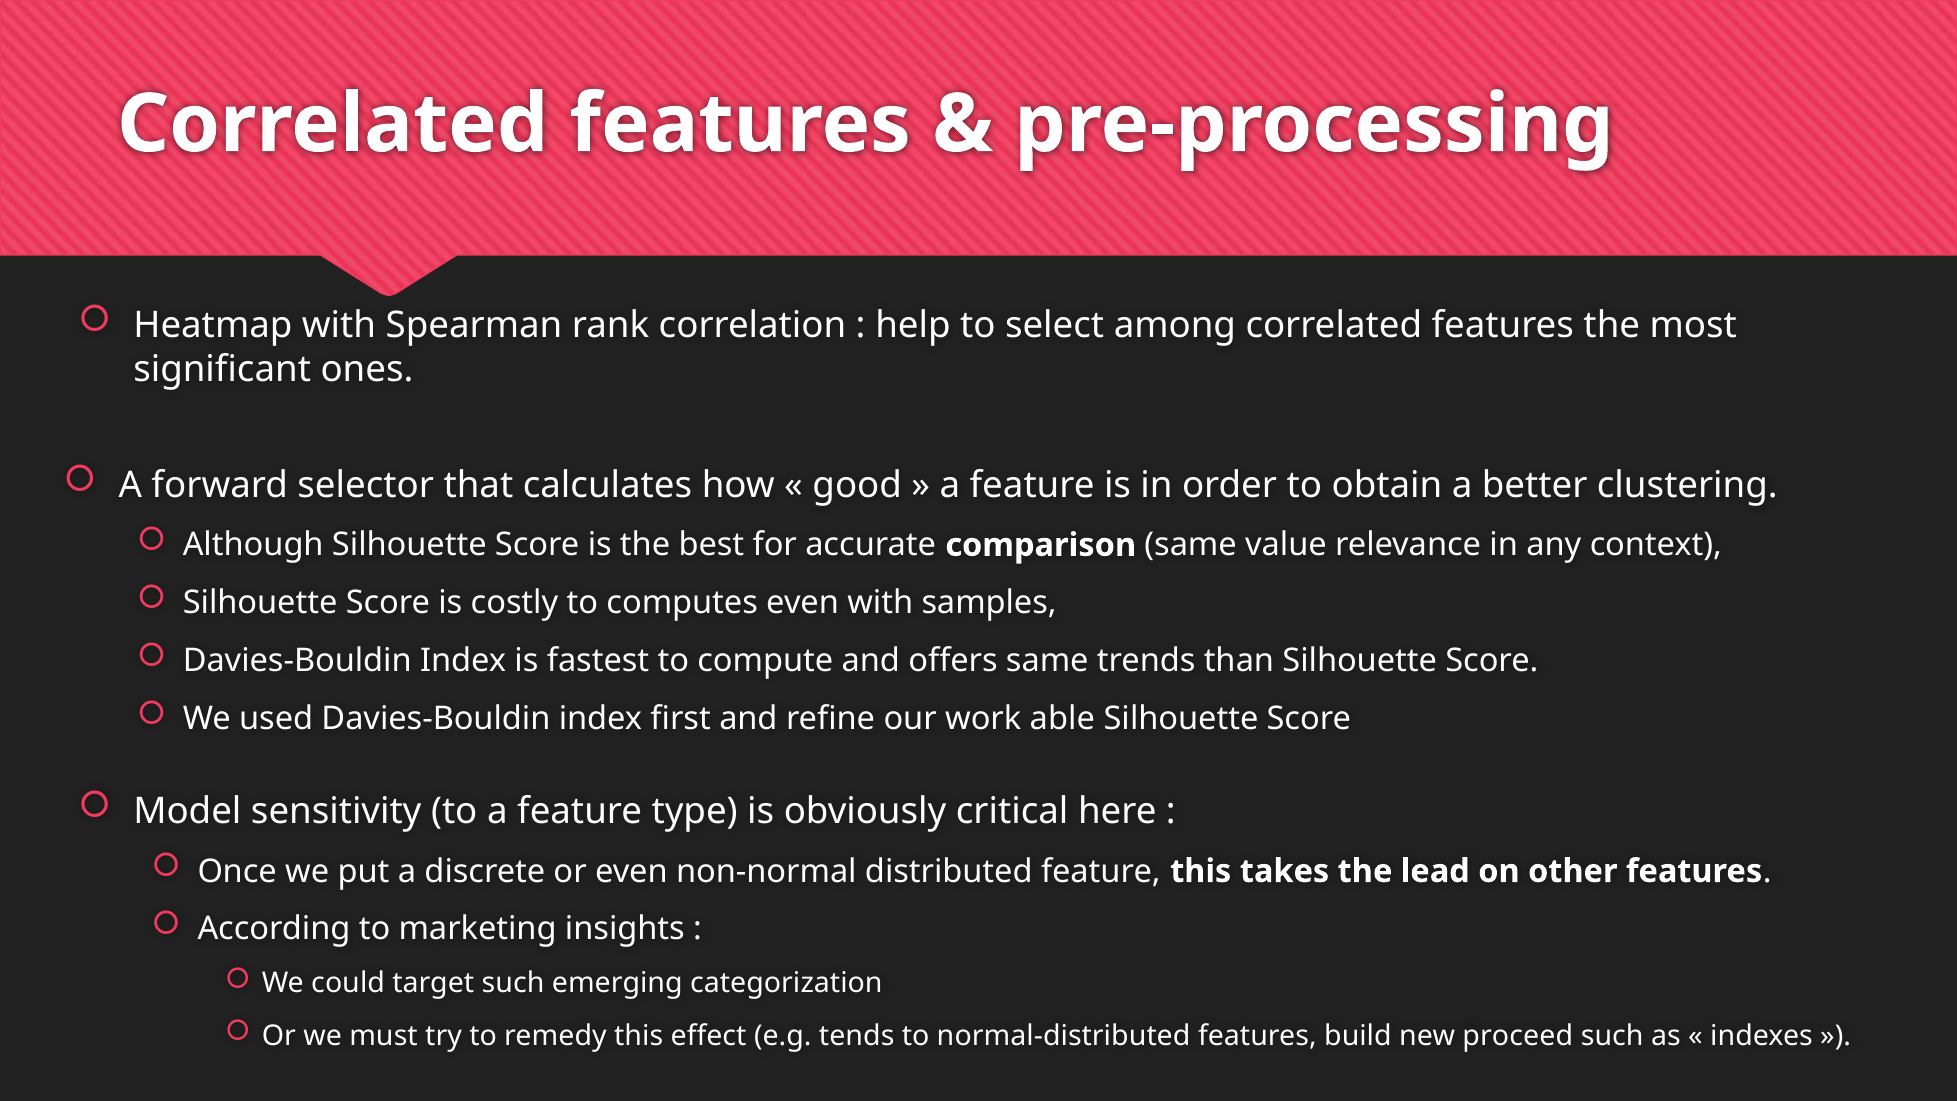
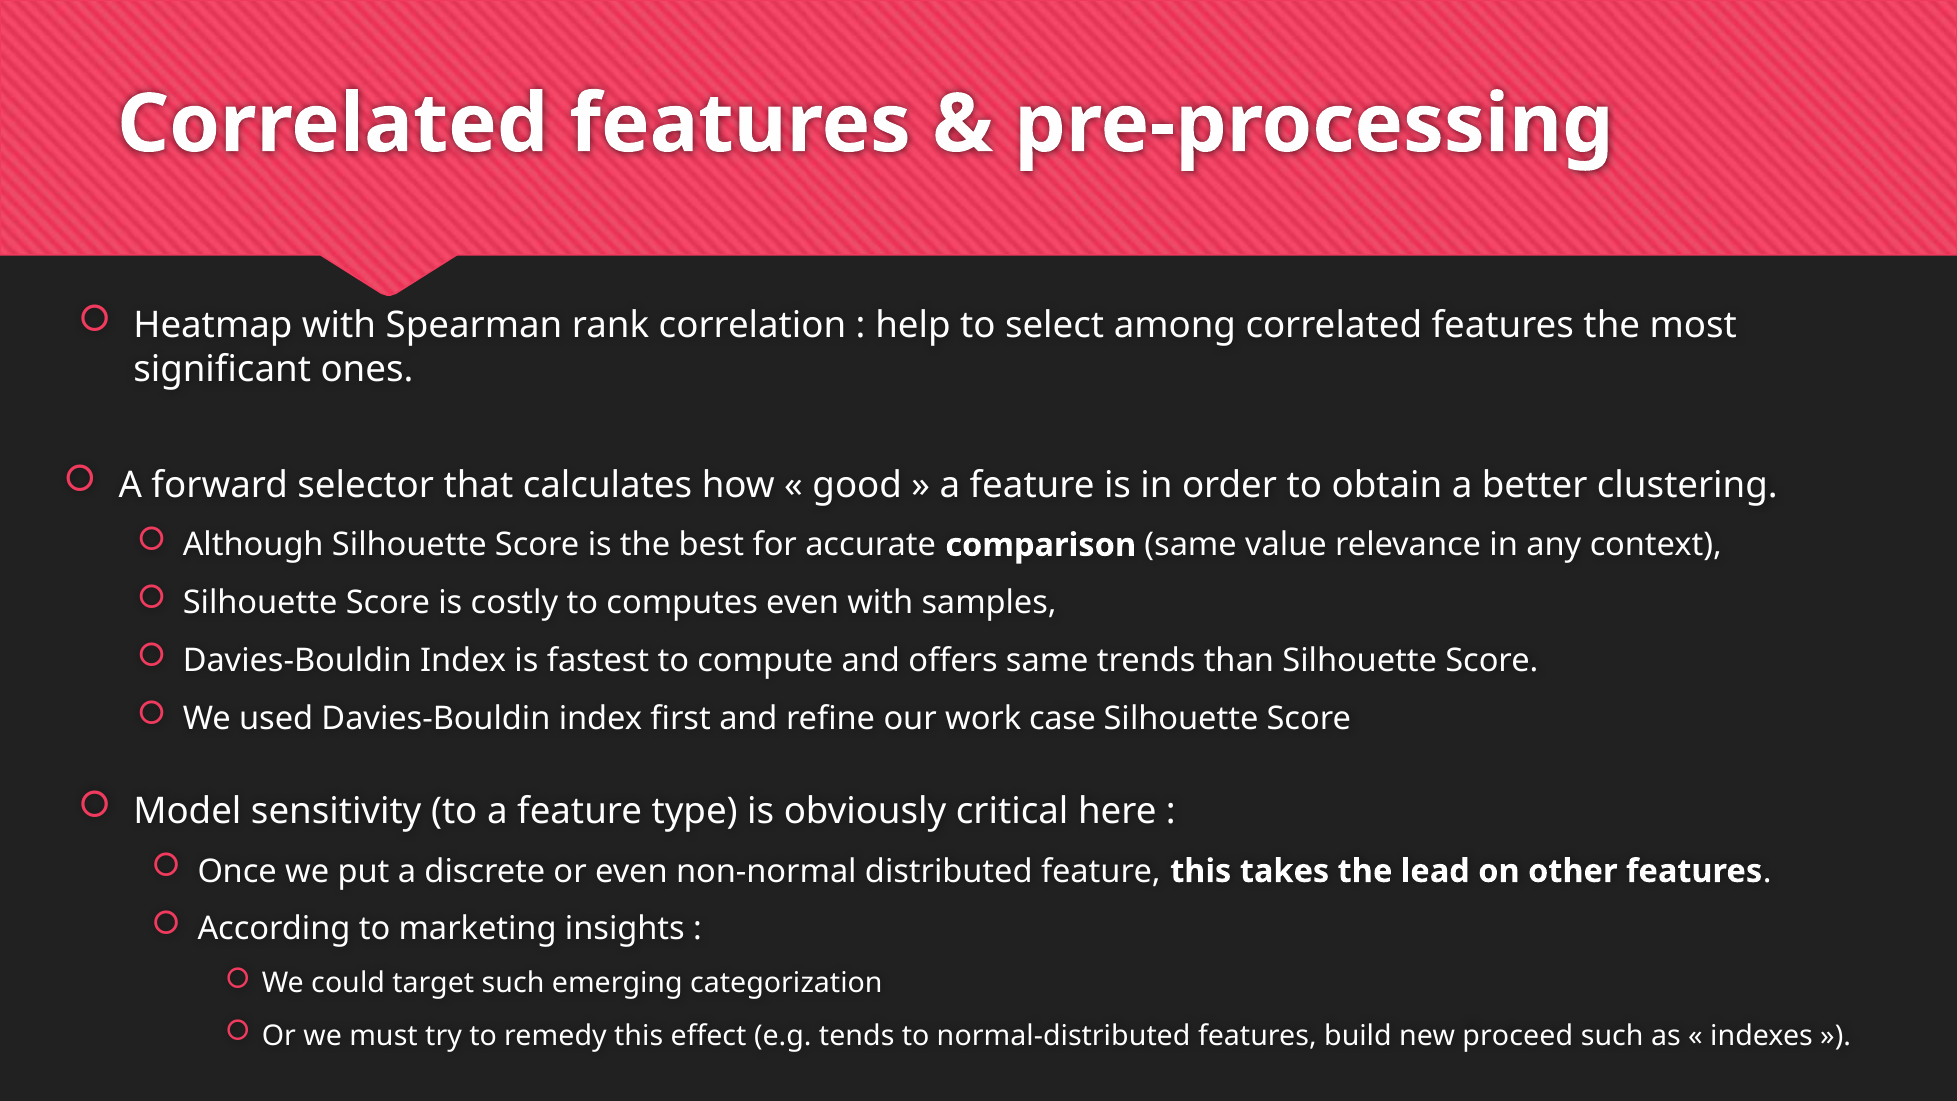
able: able -> case (1063, 719)
